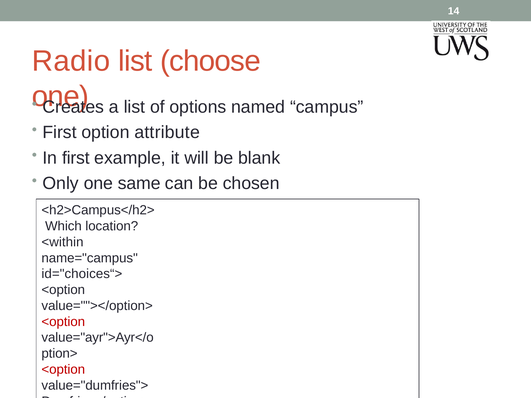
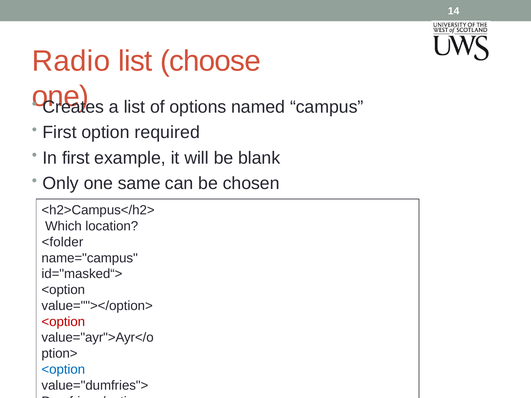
attribute: attribute -> required (167, 133)
<within: <within -> <folder (62, 242)
id="choices“>: id="choices“> -> id="masked“> (82, 274)
<option colour: red -> blue (63, 370)
